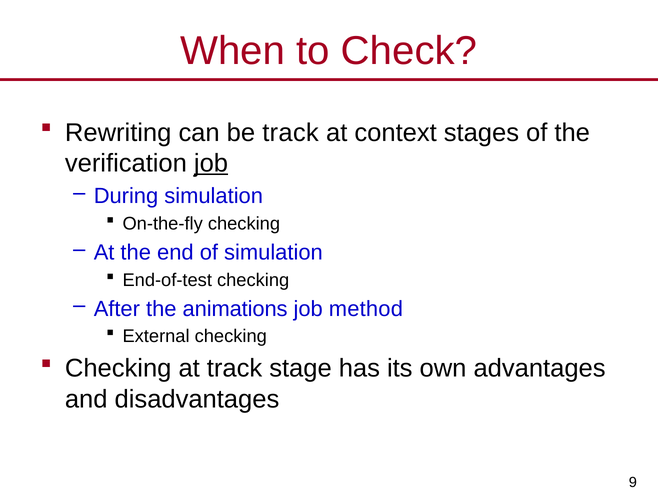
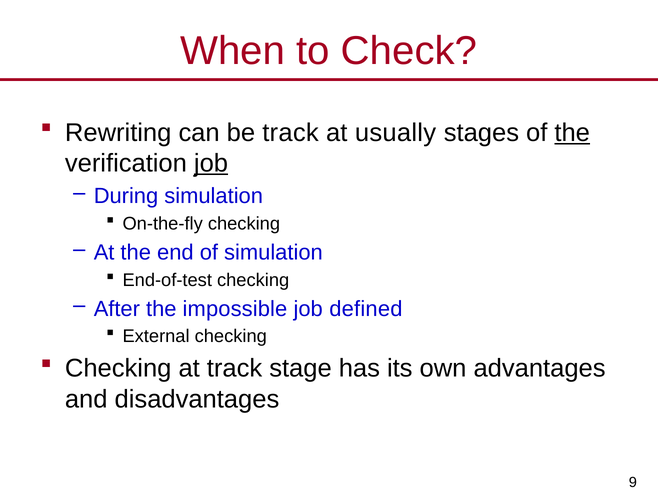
context: context -> usually (395, 133)
the underline: none -> present (572, 133)
animations: animations -> impossible (235, 308)
method: method -> defined (366, 308)
